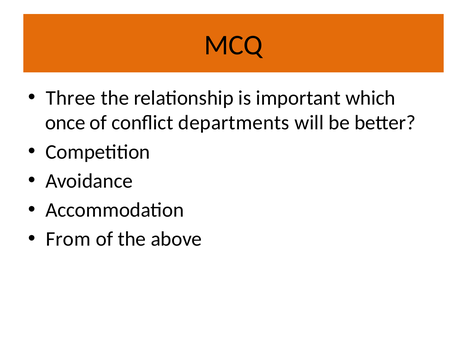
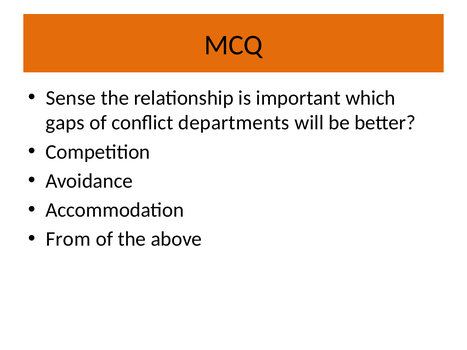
Three: Three -> Sense (71, 98)
once: once -> gaps (65, 123)
